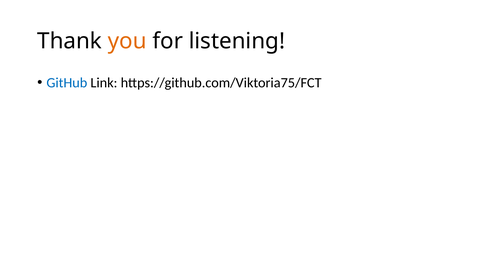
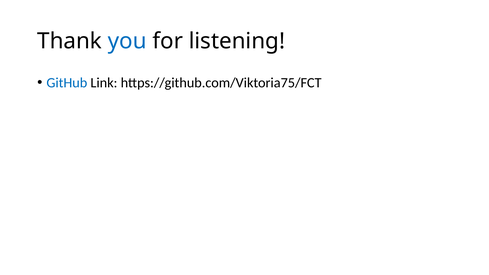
you colour: orange -> blue (127, 41)
